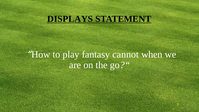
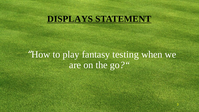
cannot: cannot -> testing (126, 54)
